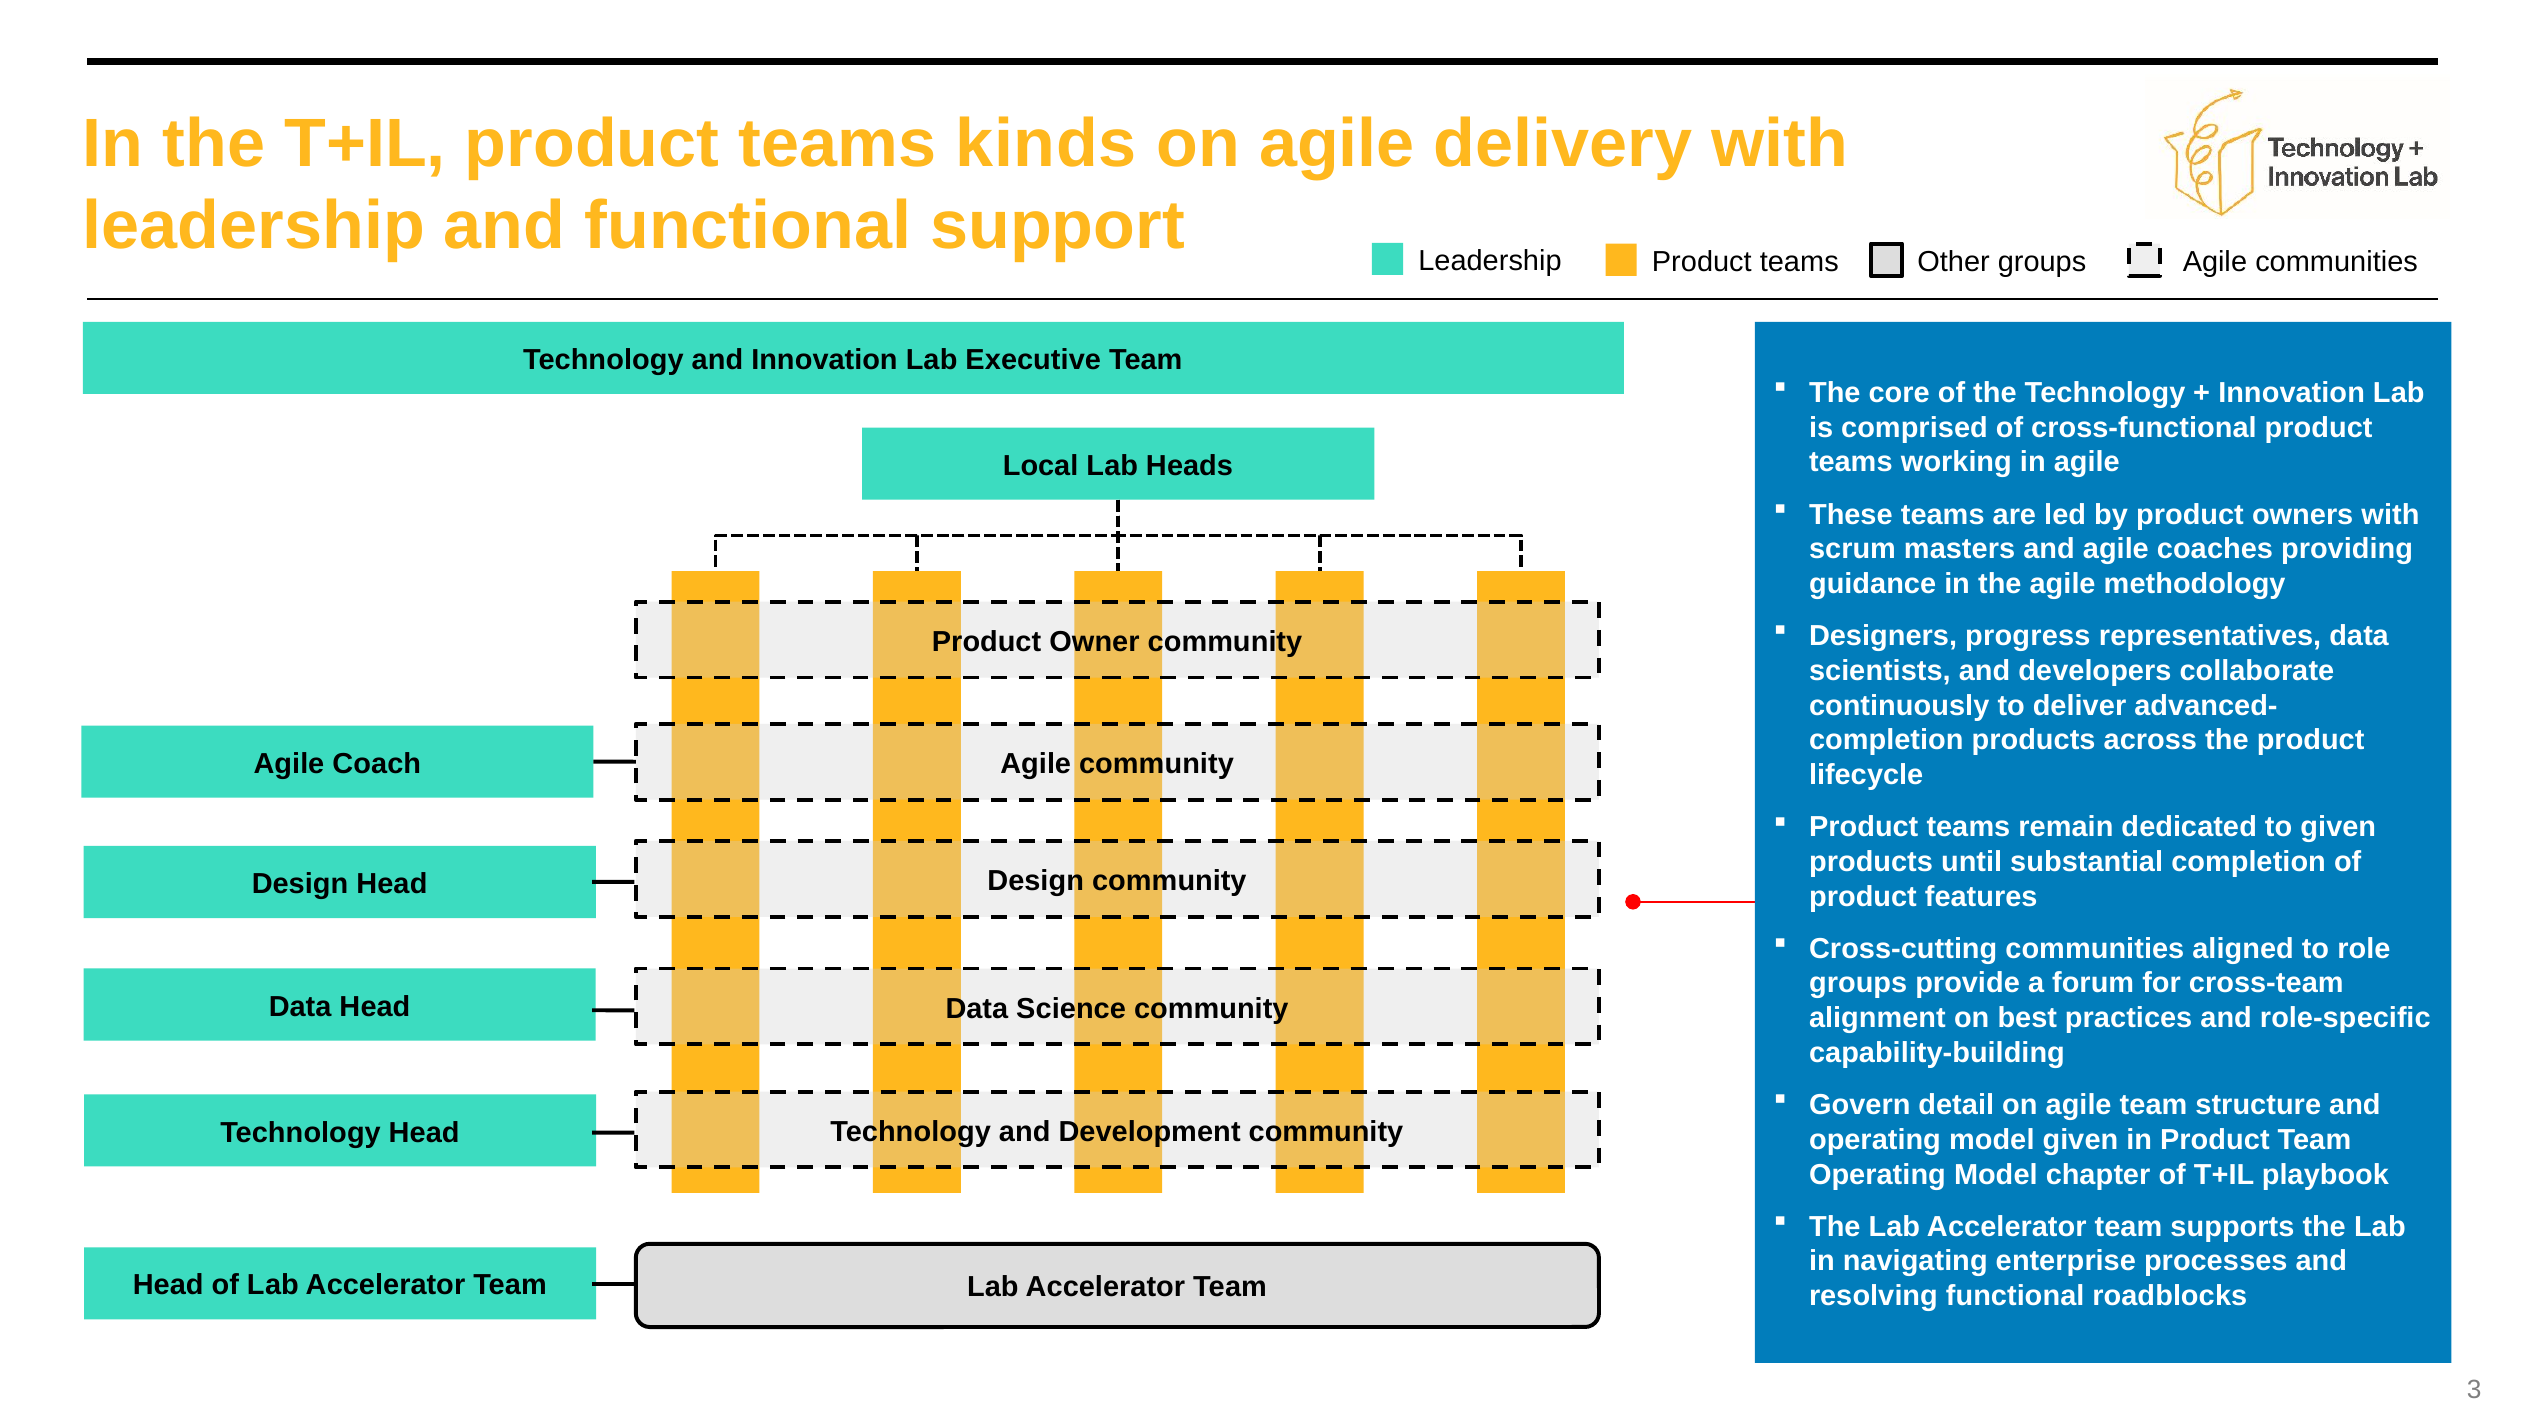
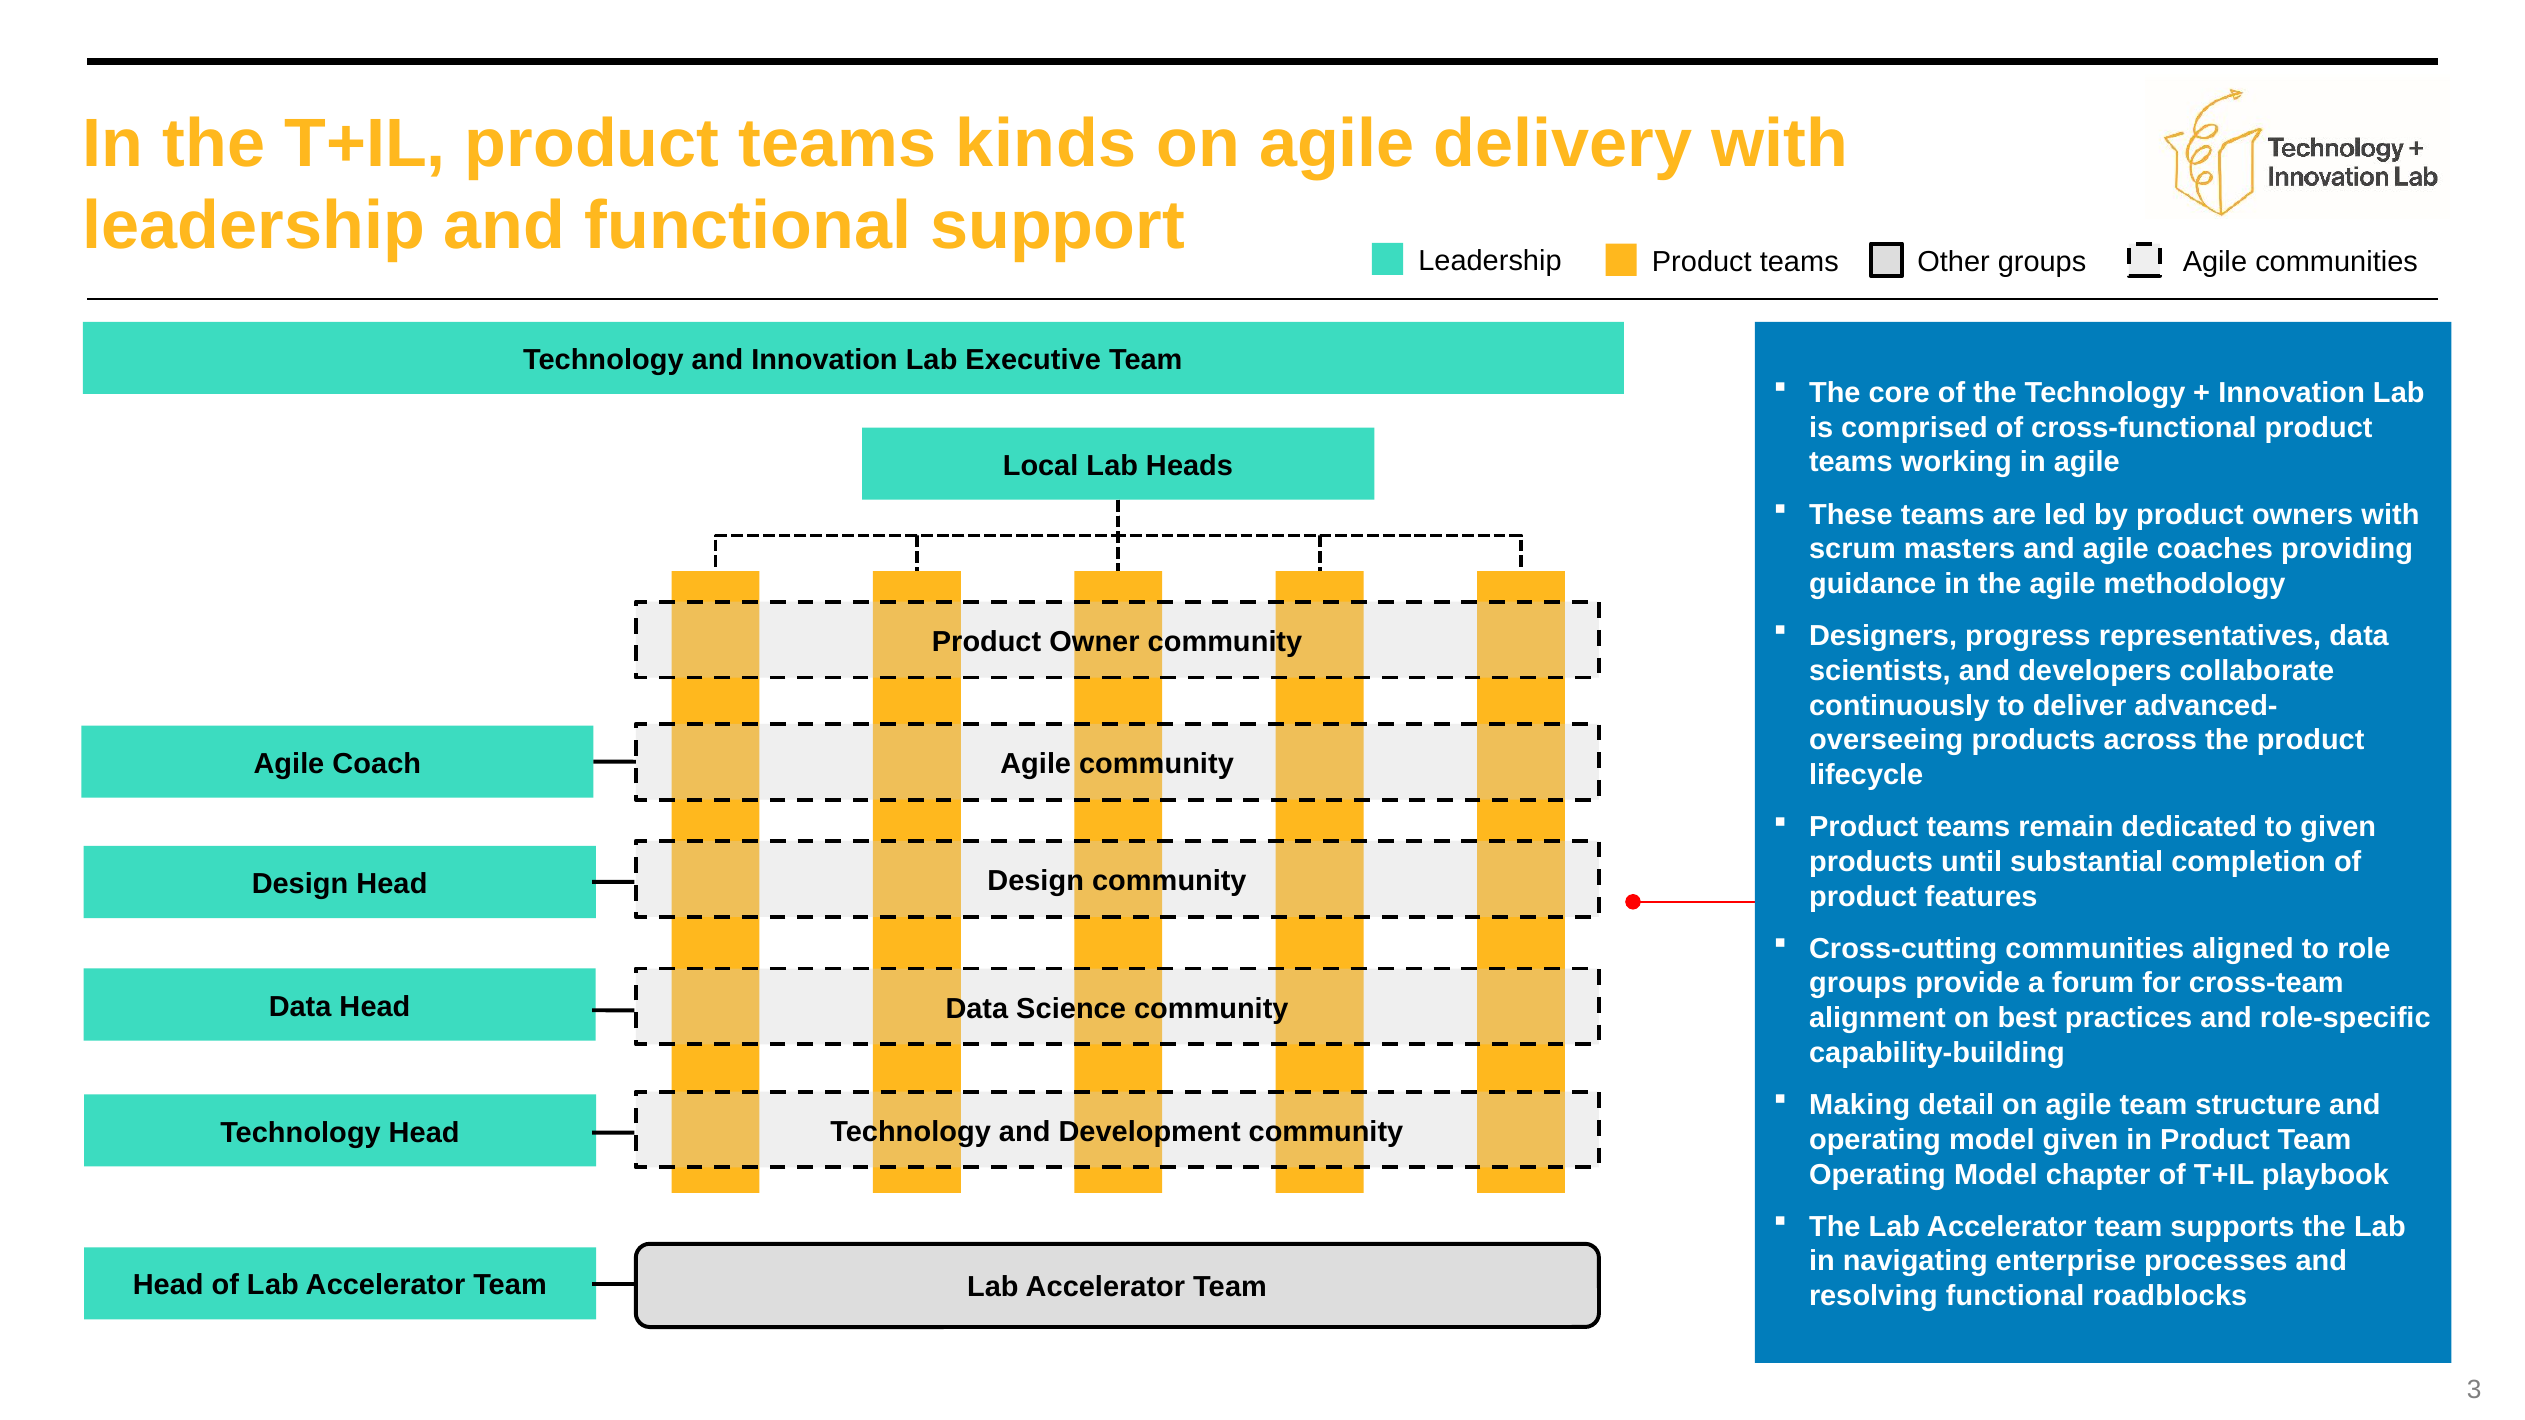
completion: completion -> overseeing (1886, 740)
Govern: Govern -> Making (1860, 1105)
